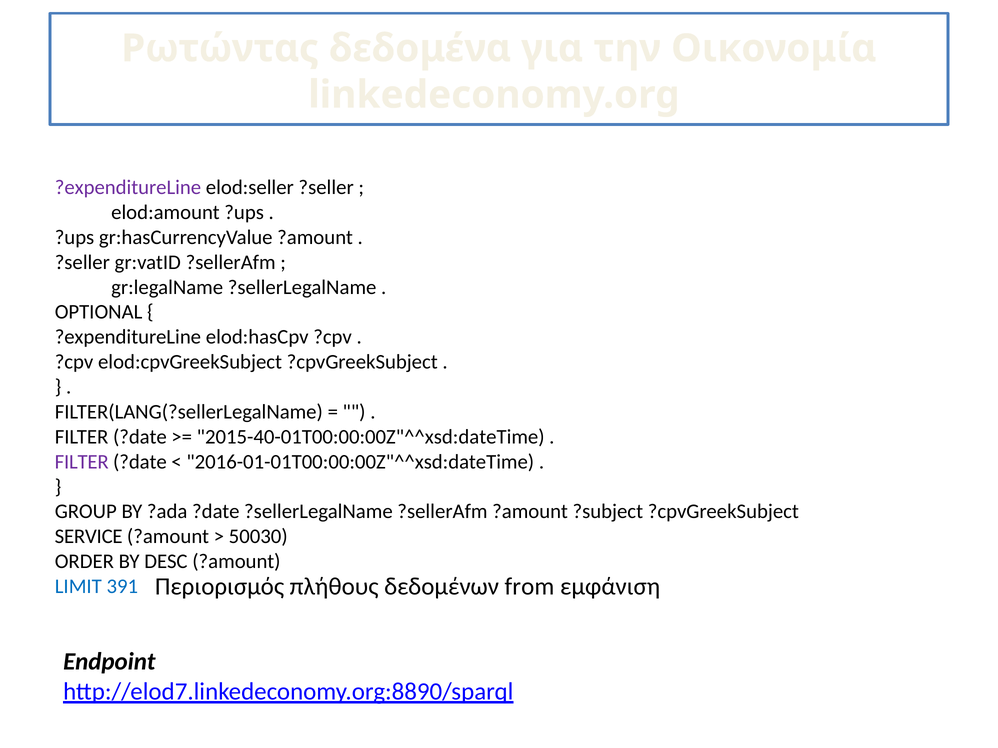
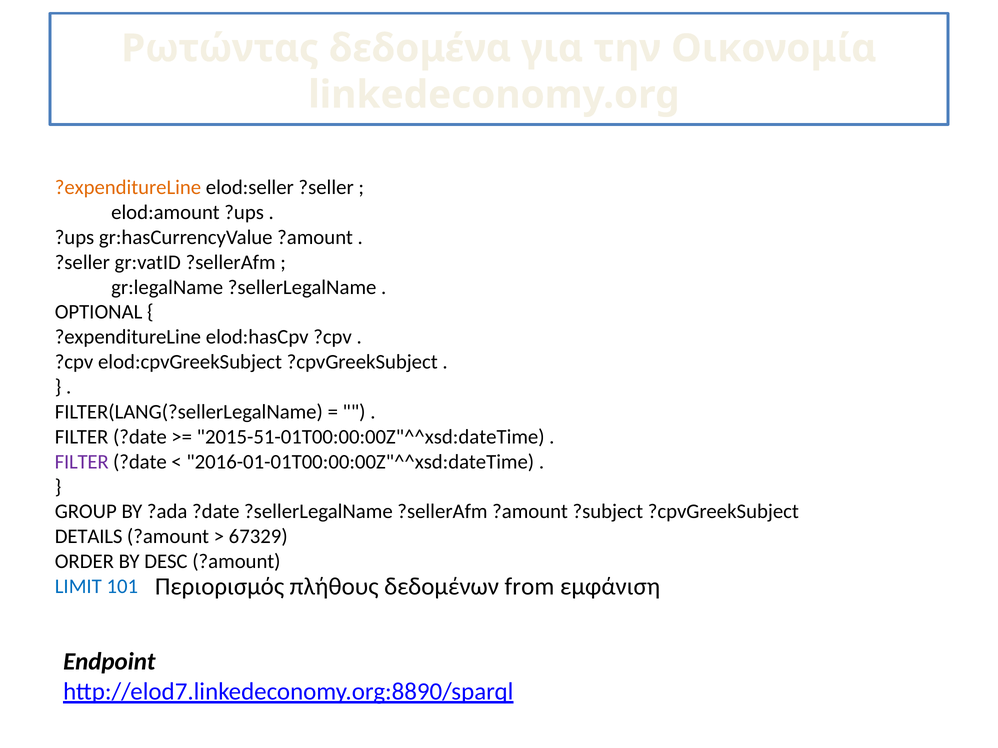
?expenditureLine colour: purple -> orange (128, 188)
2015-40-01T00:00:00Z"^^xsd:dateTime: 2015-40-01T00:00:00Z"^^xsd:dateTime -> 2015-51-01T00:00:00Z"^^xsd:dateTime (371, 437)
SERVICE: SERVICE -> DETAILS (89, 537)
50030: 50030 -> 67329 (258, 537)
391: 391 -> 101 (122, 587)
